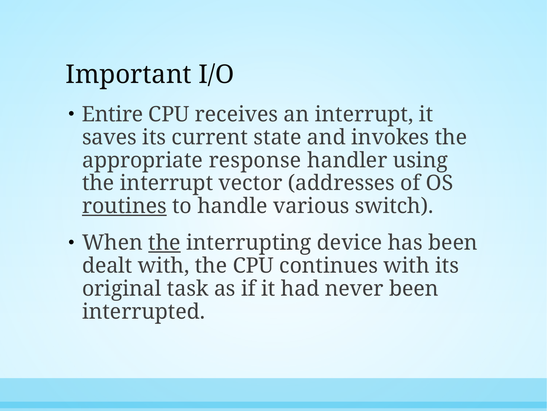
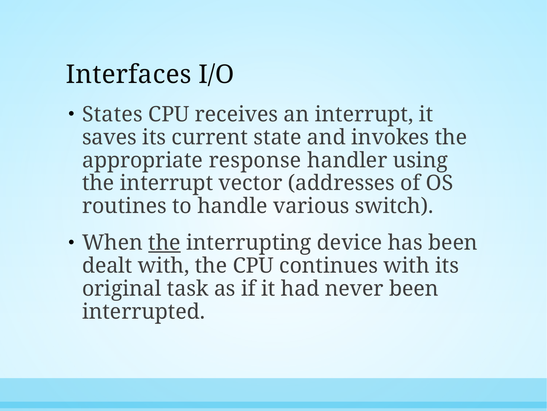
Important: Important -> Interfaces (129, 74)
Entire: Entire -> States (112, 114)
routines underline: present -> none (124, 206)
